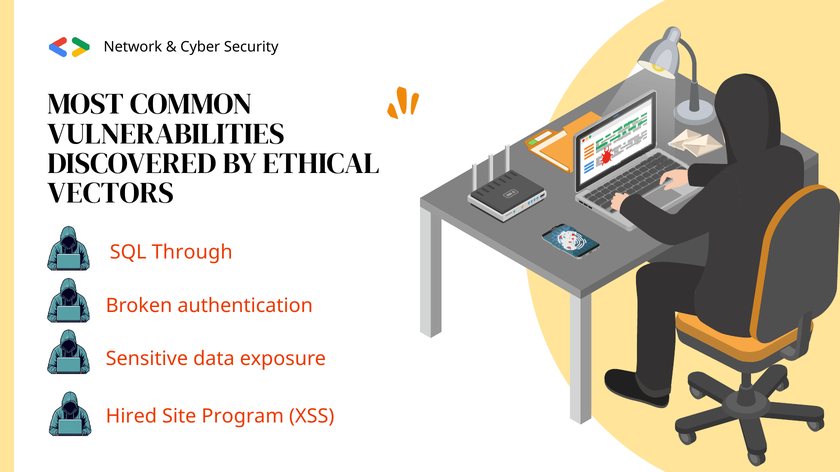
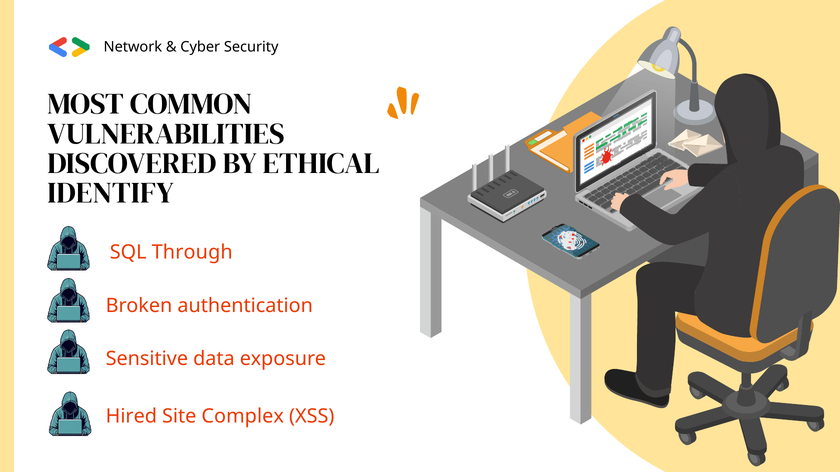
VECTORS: VECTORS -> IDENTIFY (111, 193)
Program: Program -> Complex (243, 417)
